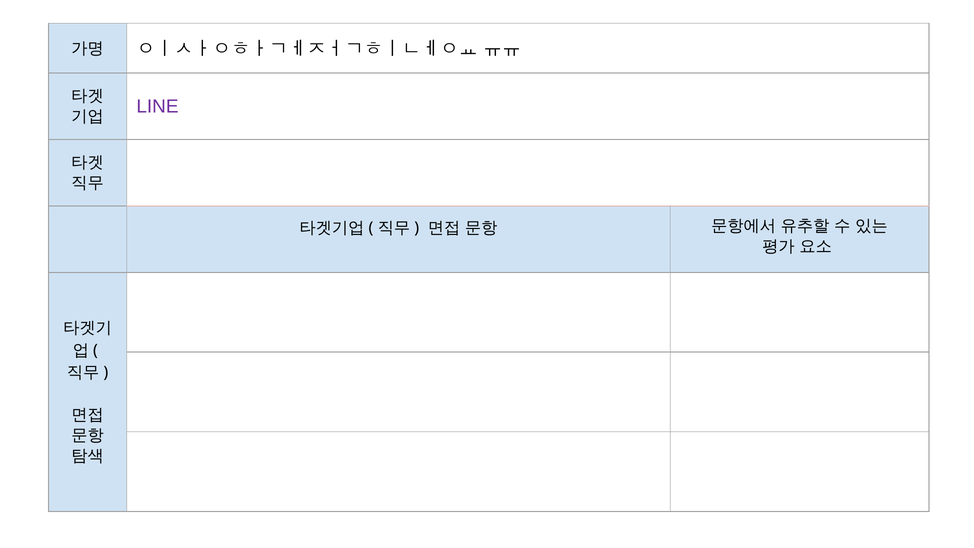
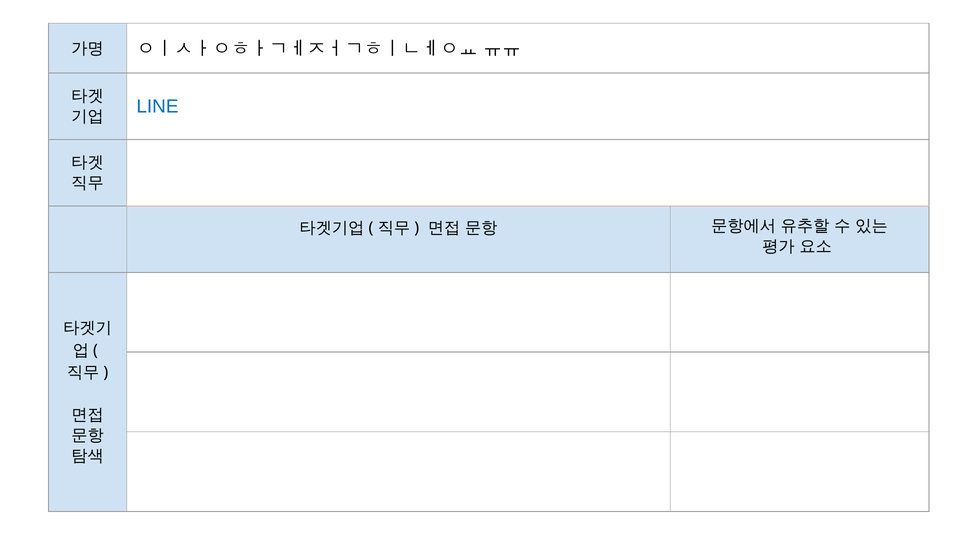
LINE colour: purple -> blue (157, 107)
